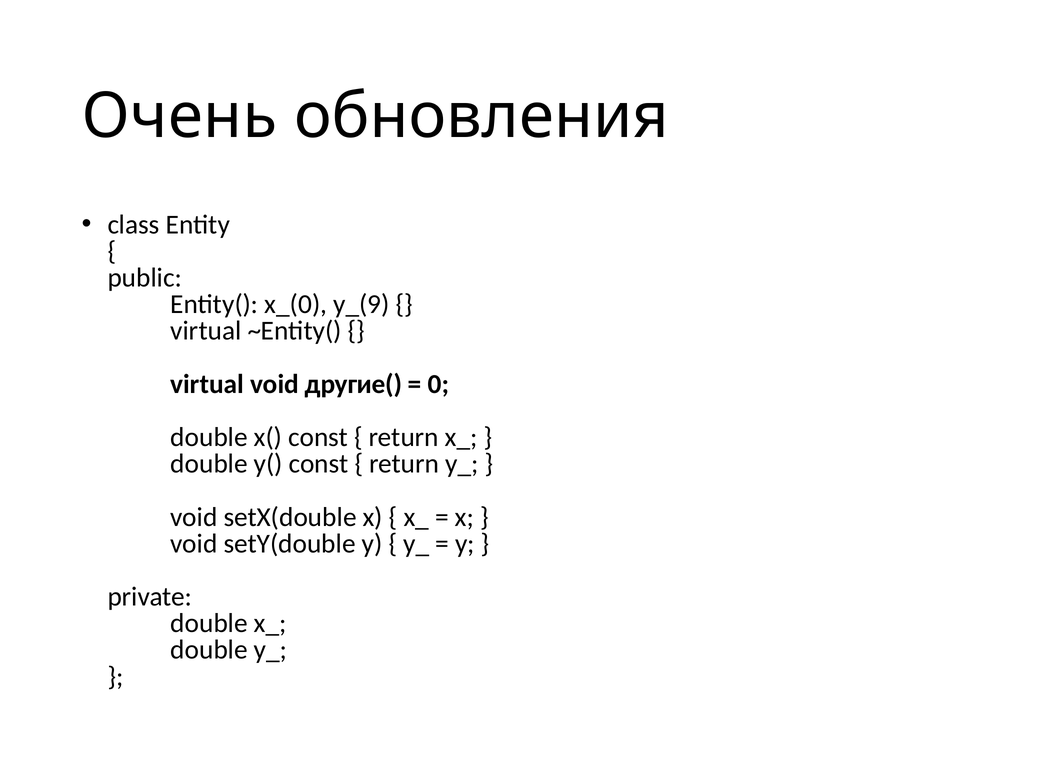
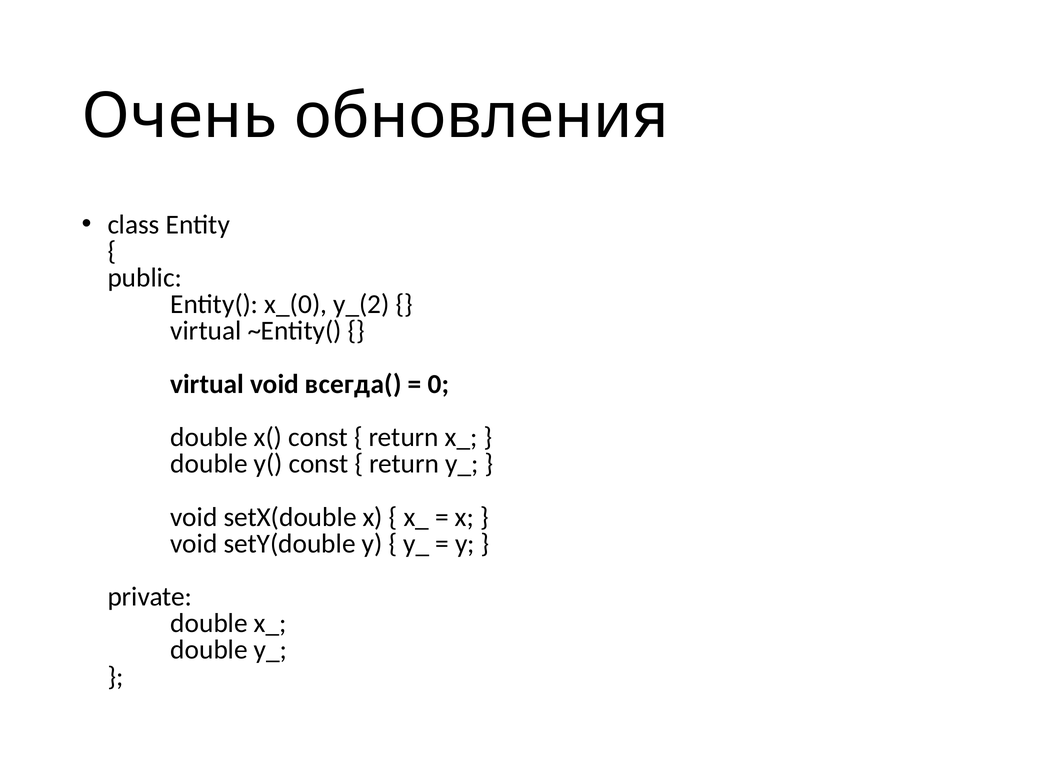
y_(9: y_(9 -> y_(2 (361, 304)
другие(: другие( -> всегда( (353, 384)
